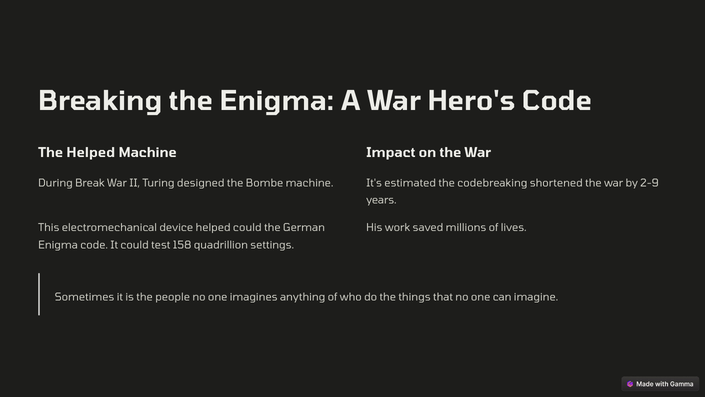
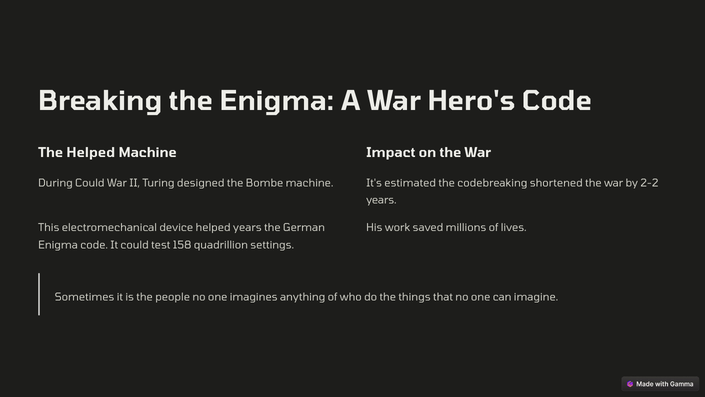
During Break: Break -> Could (90, 183)
2-9: 2-9 -> 2-2 (649, 183)
helped could: could -> years (247, 228)
